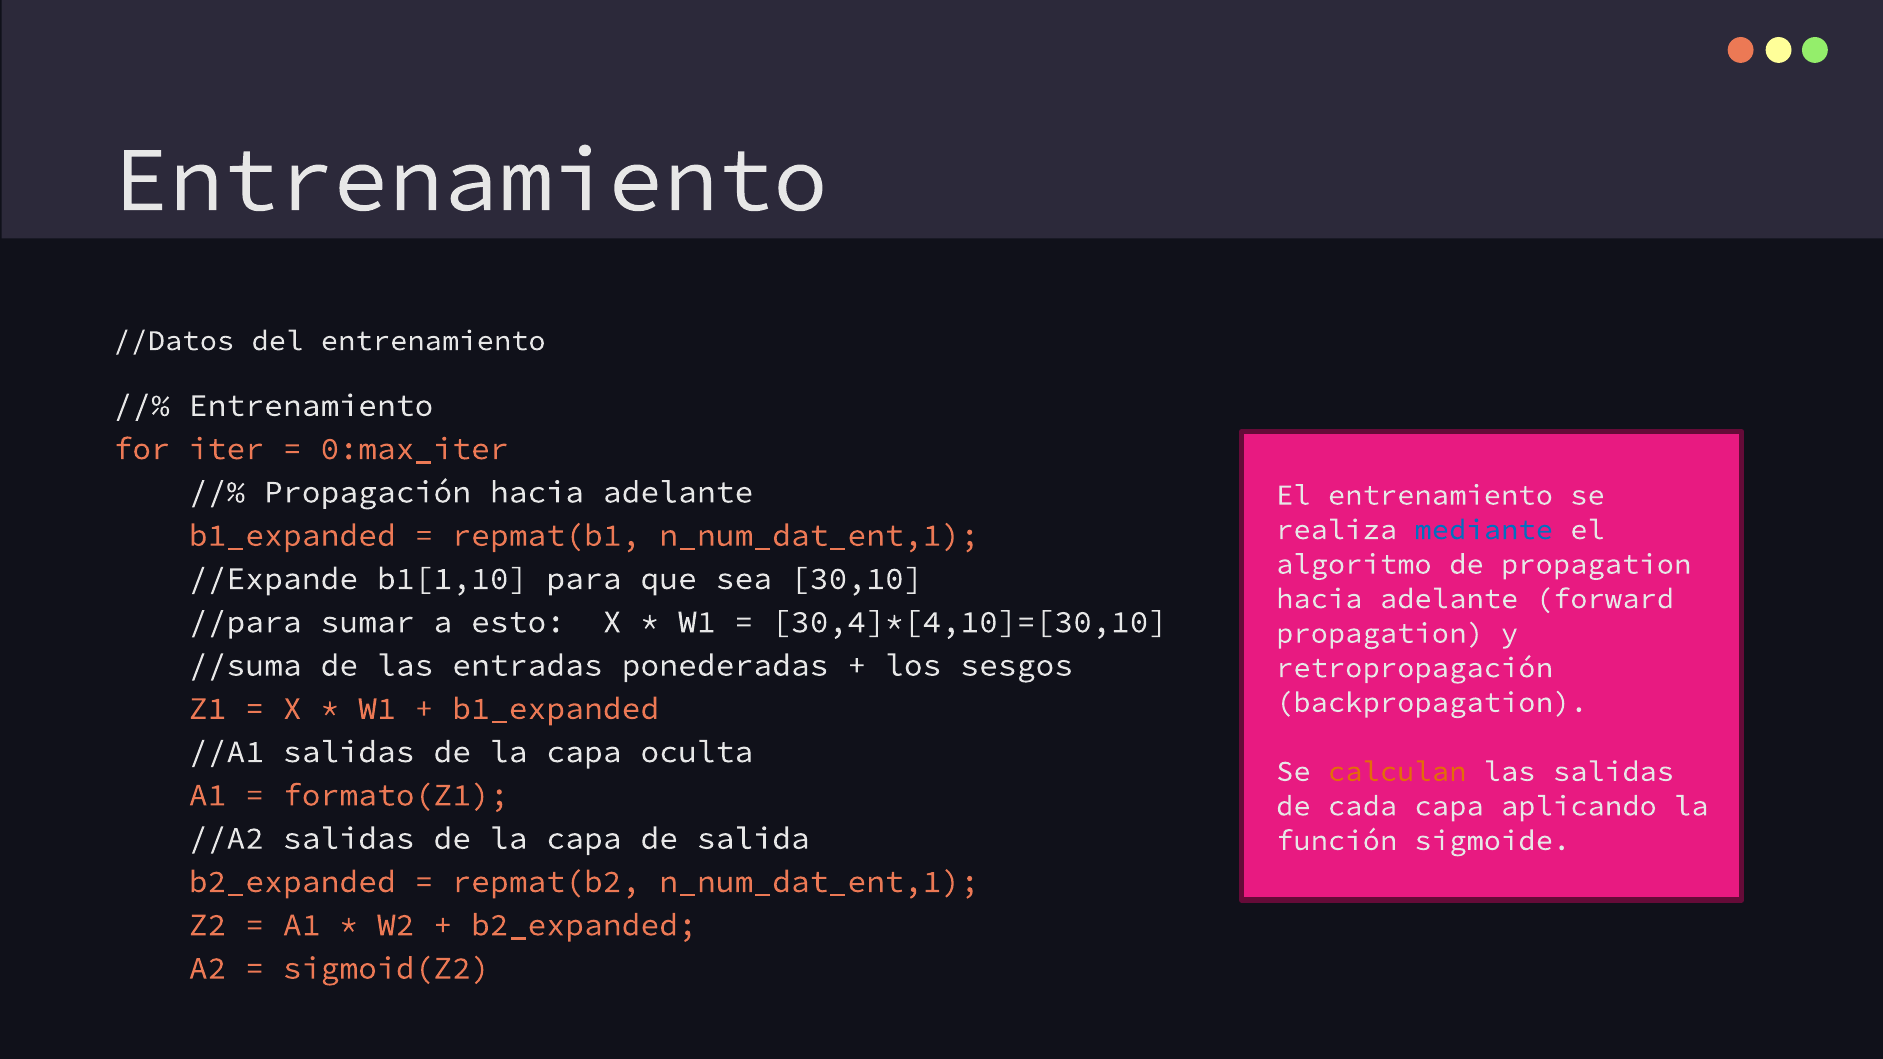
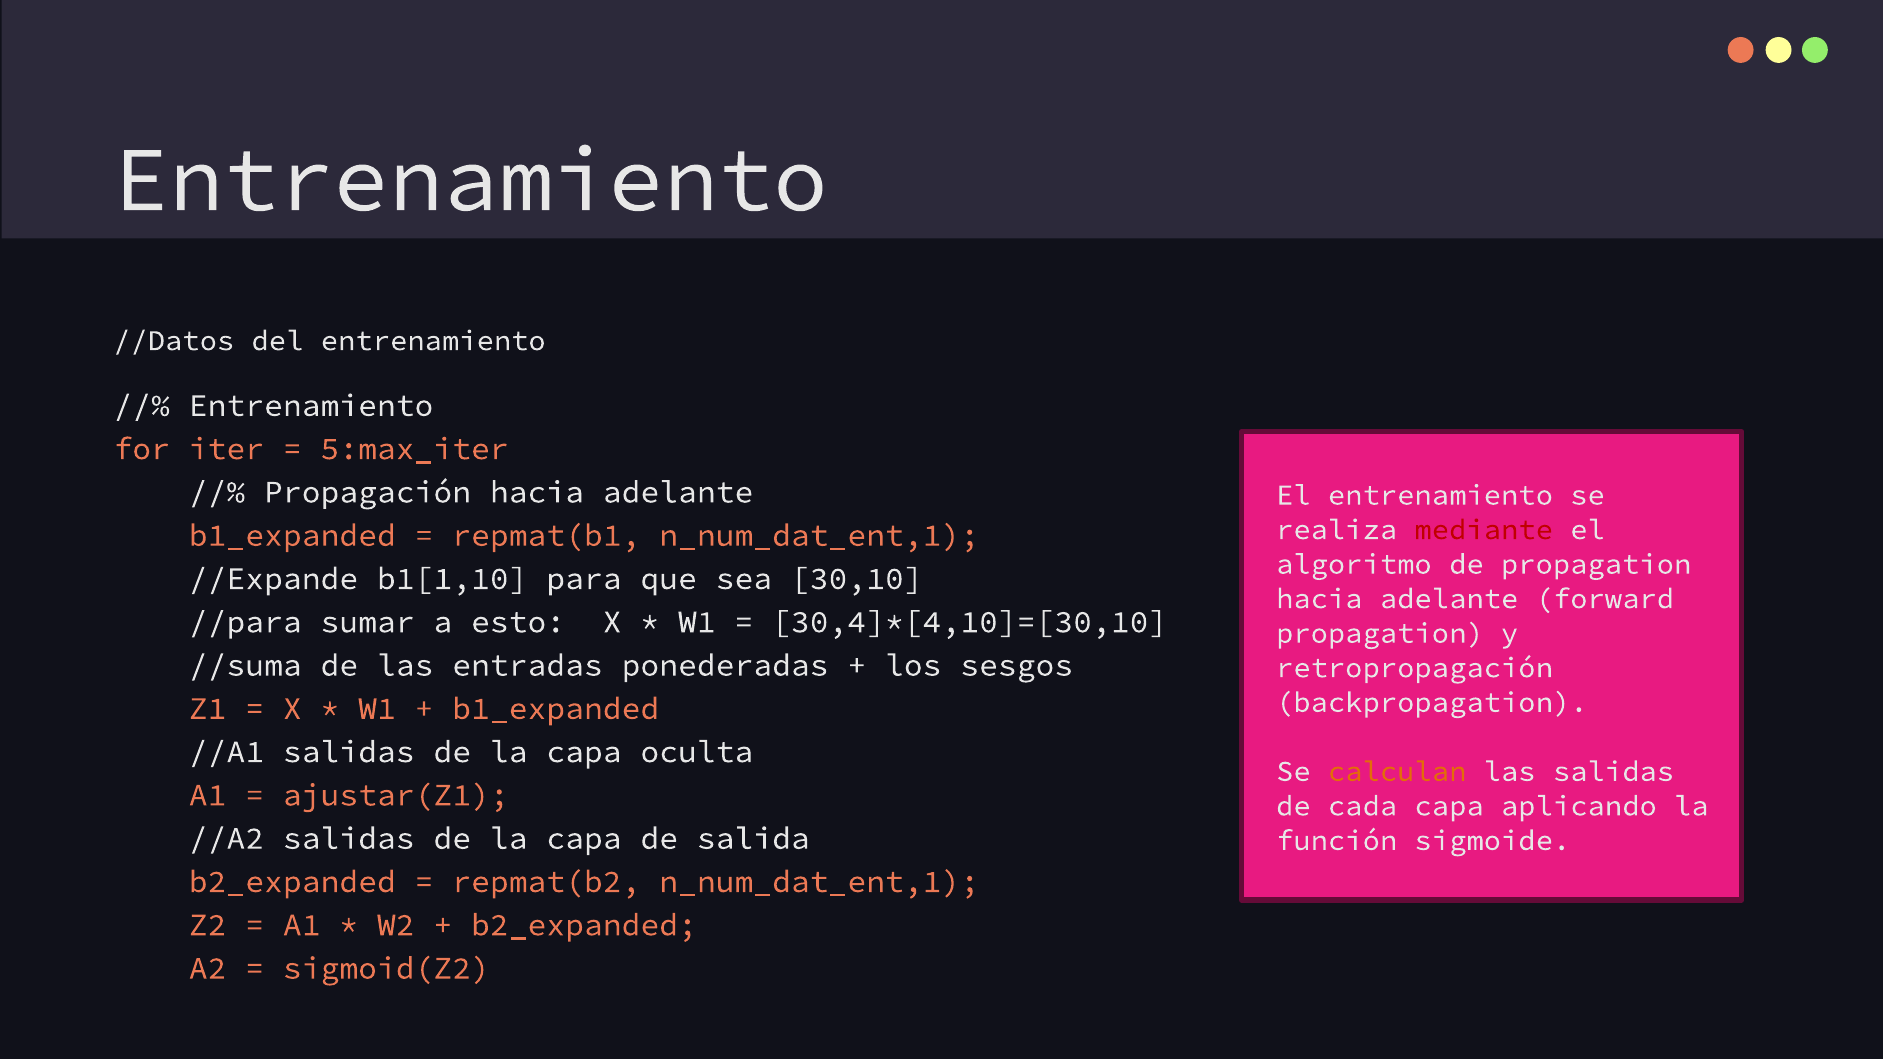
0:max_iter: 0:max_iter -> 5:max_iter (415, 449)
mediante colour: blue -> red (1484, 530)
formato(Z1: formato(Z1 -> ajustar(Z1 (396, 795)
